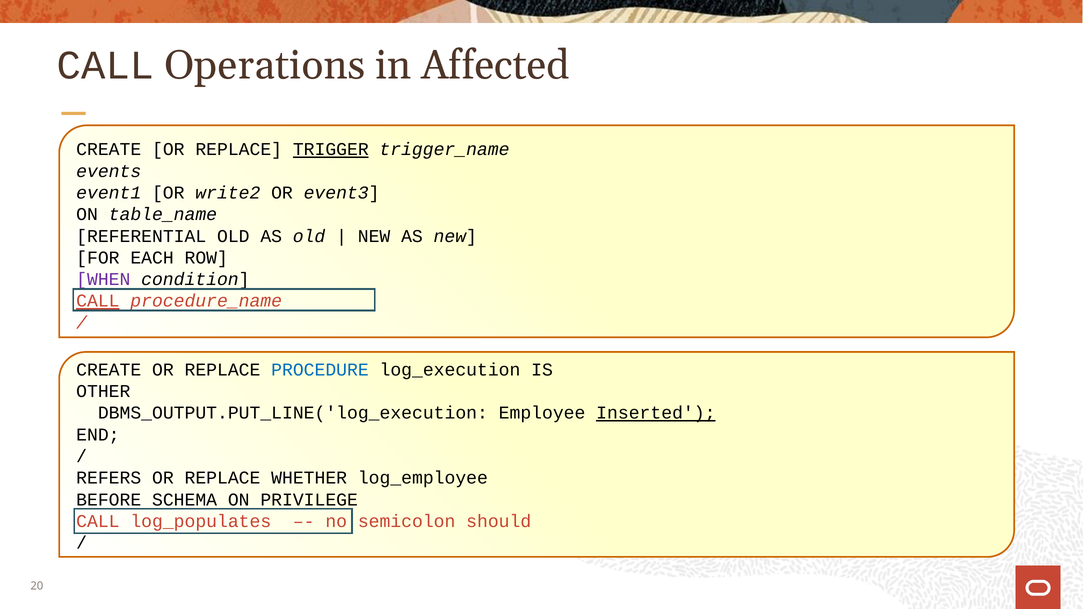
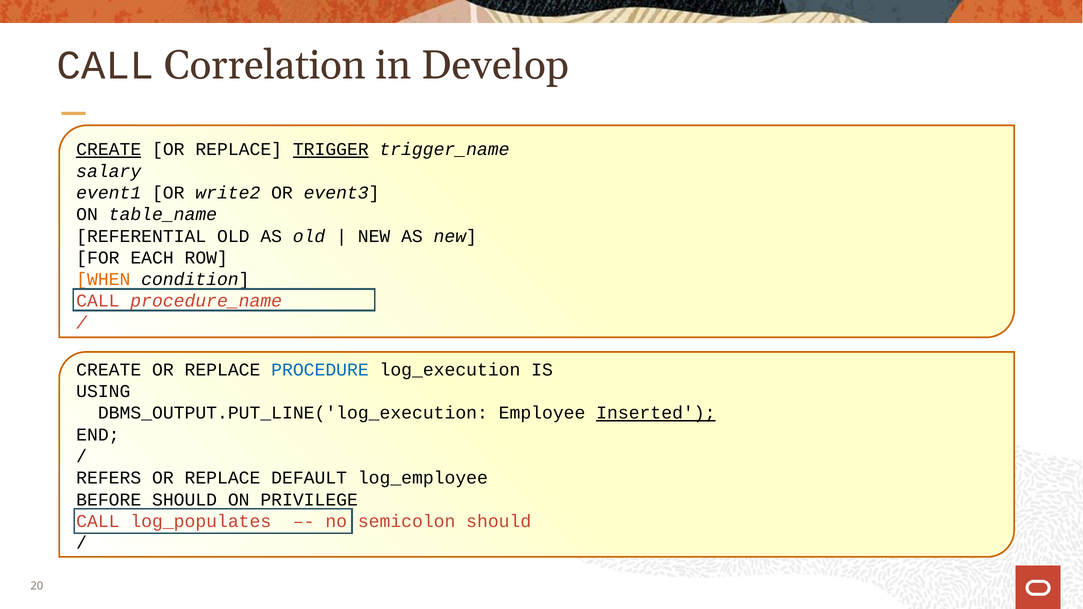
Operations: Operations -> Correlation (265, 65)
Affected: Affected -> Develop (495, 65)
CREATE underline: none -> present (109, 149)
events: events -> salary (109, 171)
WHEN colour: purple -> orange (103, 279)
CALL underline: present -> none (98, 301)
OTHER: OTHER -> USING (103, 391)
WHETHER: WHETHER -> DEFAULT (309, 478)
BEFORE SCHEMA: SCHEMA -> SHOULD (185, 500)
